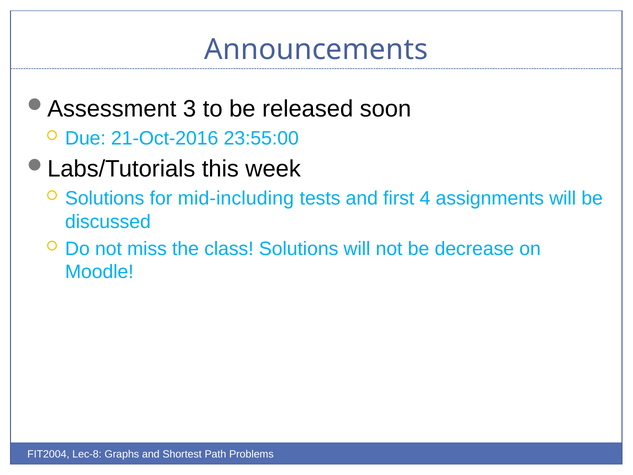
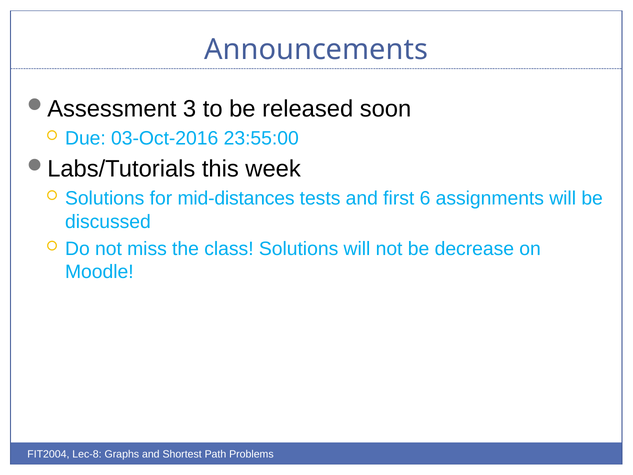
21-Oct-2016: 21-Oct-2016 -> 03-Oct-2016 (165, 138)
mid-including: mid-including -> mid-distances (236, 198)
4: 4 -> 6 (425, 198)
